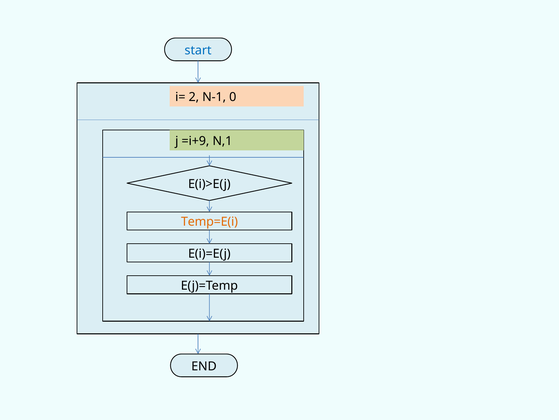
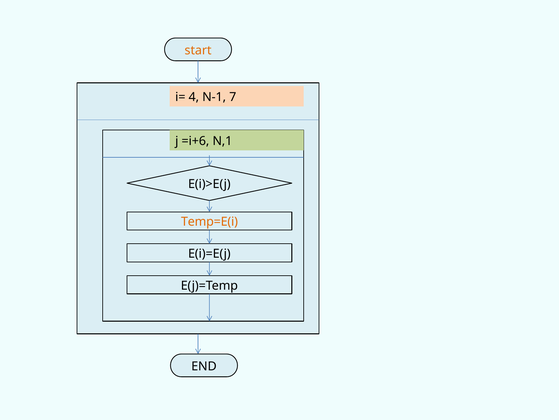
start colour: blue -> orange (198, 50)
2: 2 -> 4 (194, 97)
0: 0 -> 7 (233, 97)
=i+9: =i+9 -> =i+6 (195, 141)
